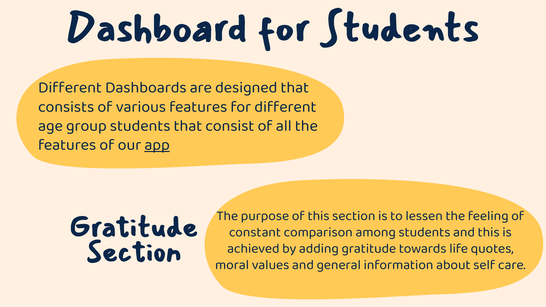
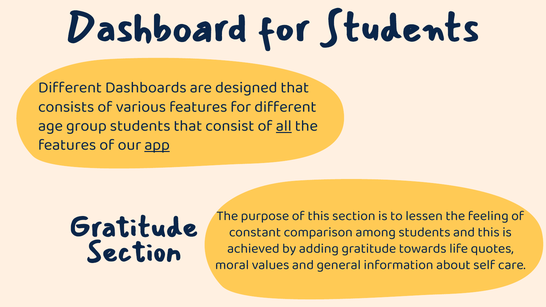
all underline: none -> present (284, 126)
